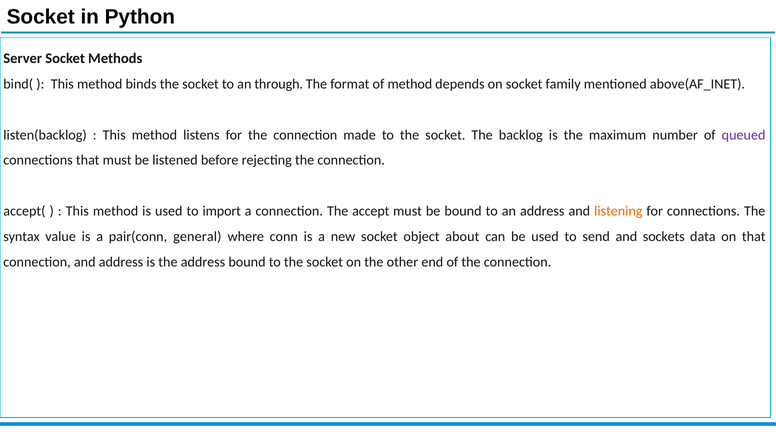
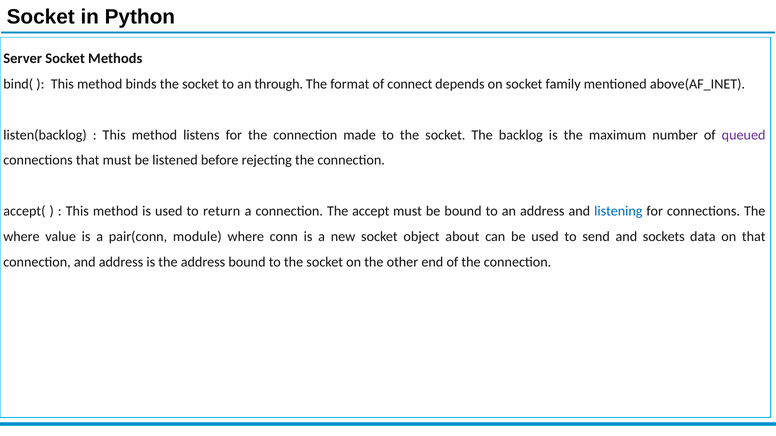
of method: method -> connect (410, 84)
import: import -> return (222, 211)
listening colour: orange -> blue (618, 211)
syntax: syntax -> where (21, 237)
general: general -> module (197, 237)
